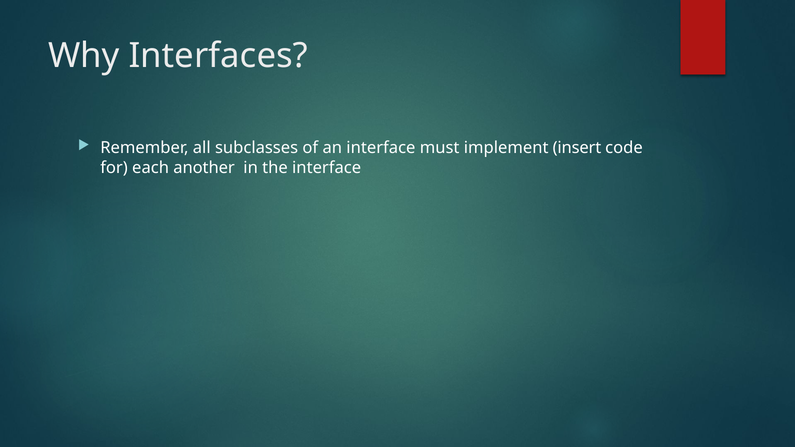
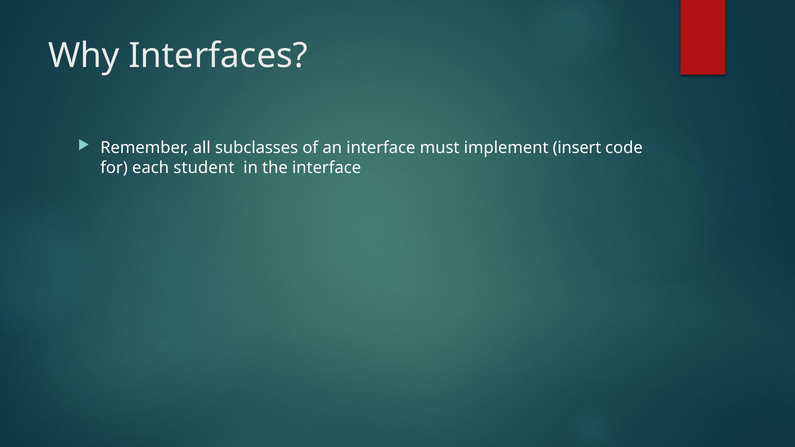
another: another -> student (204, 168)
